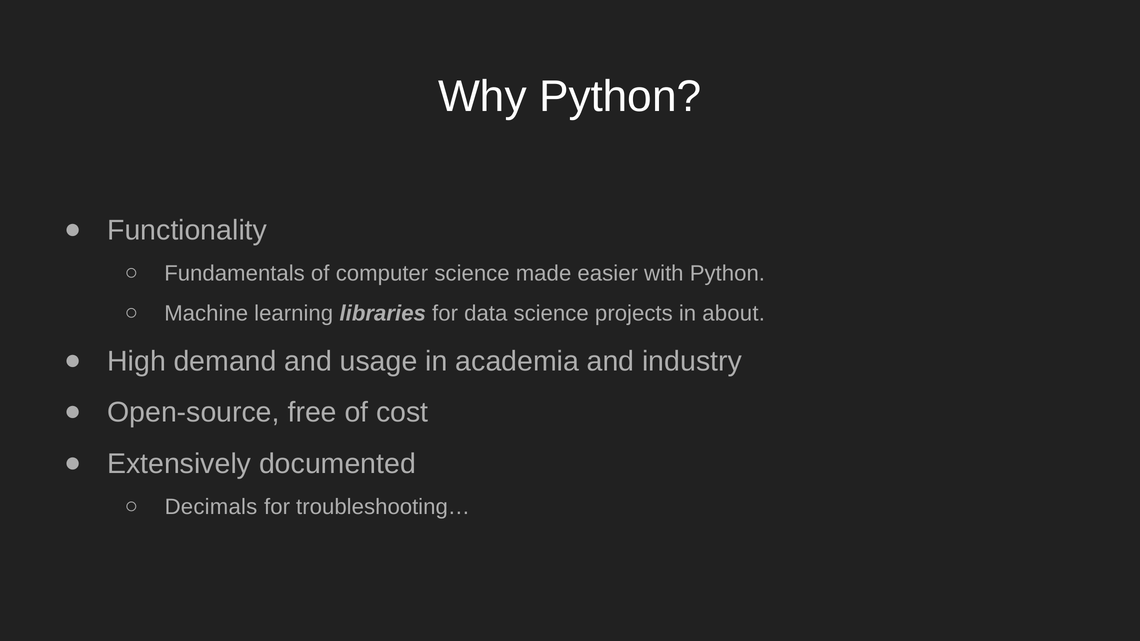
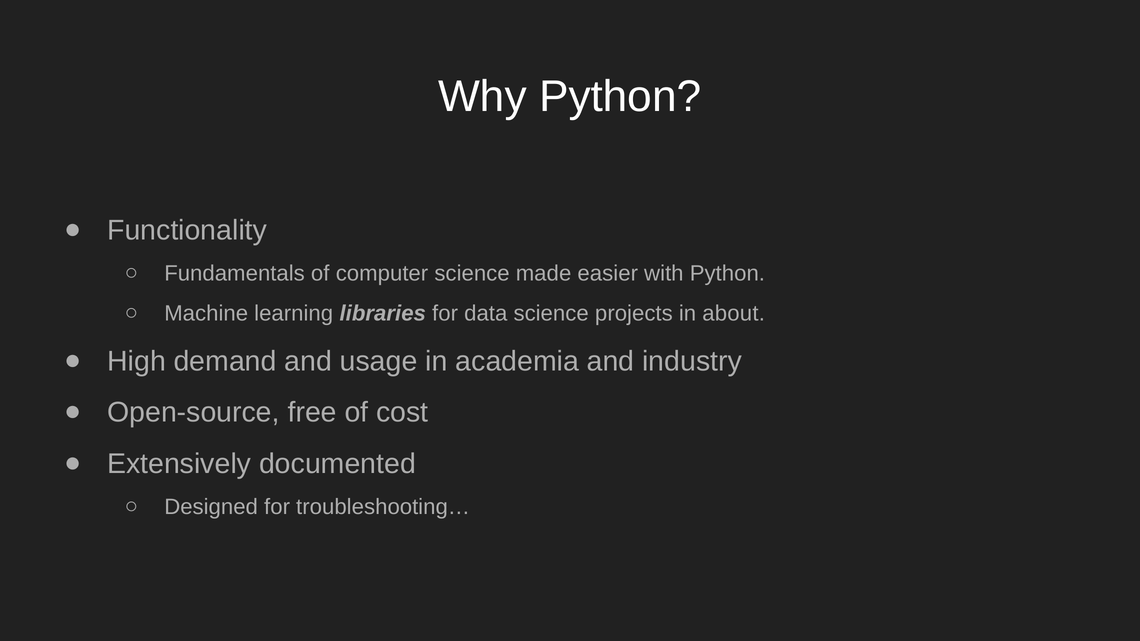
Decimals: Decimals -> Designed (211, 507)
